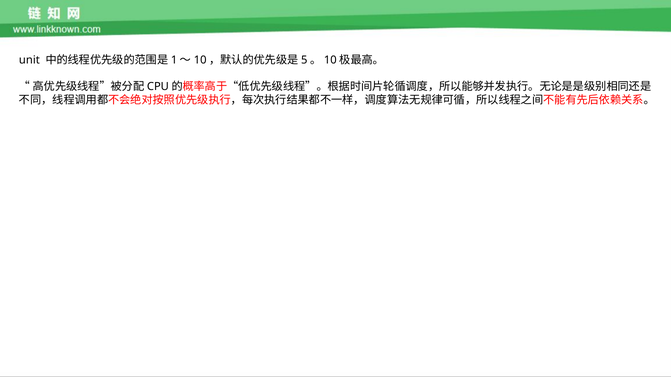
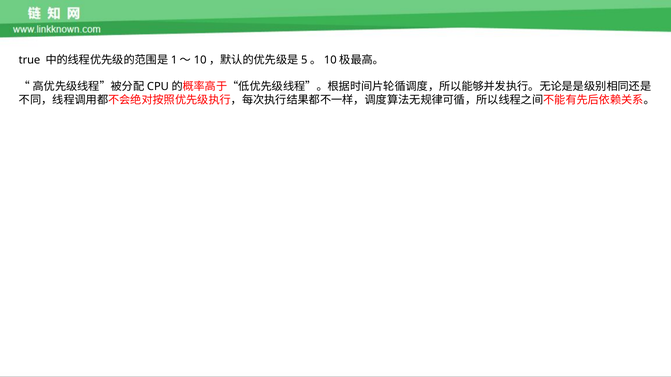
unit: unit -> true (30, 60)
